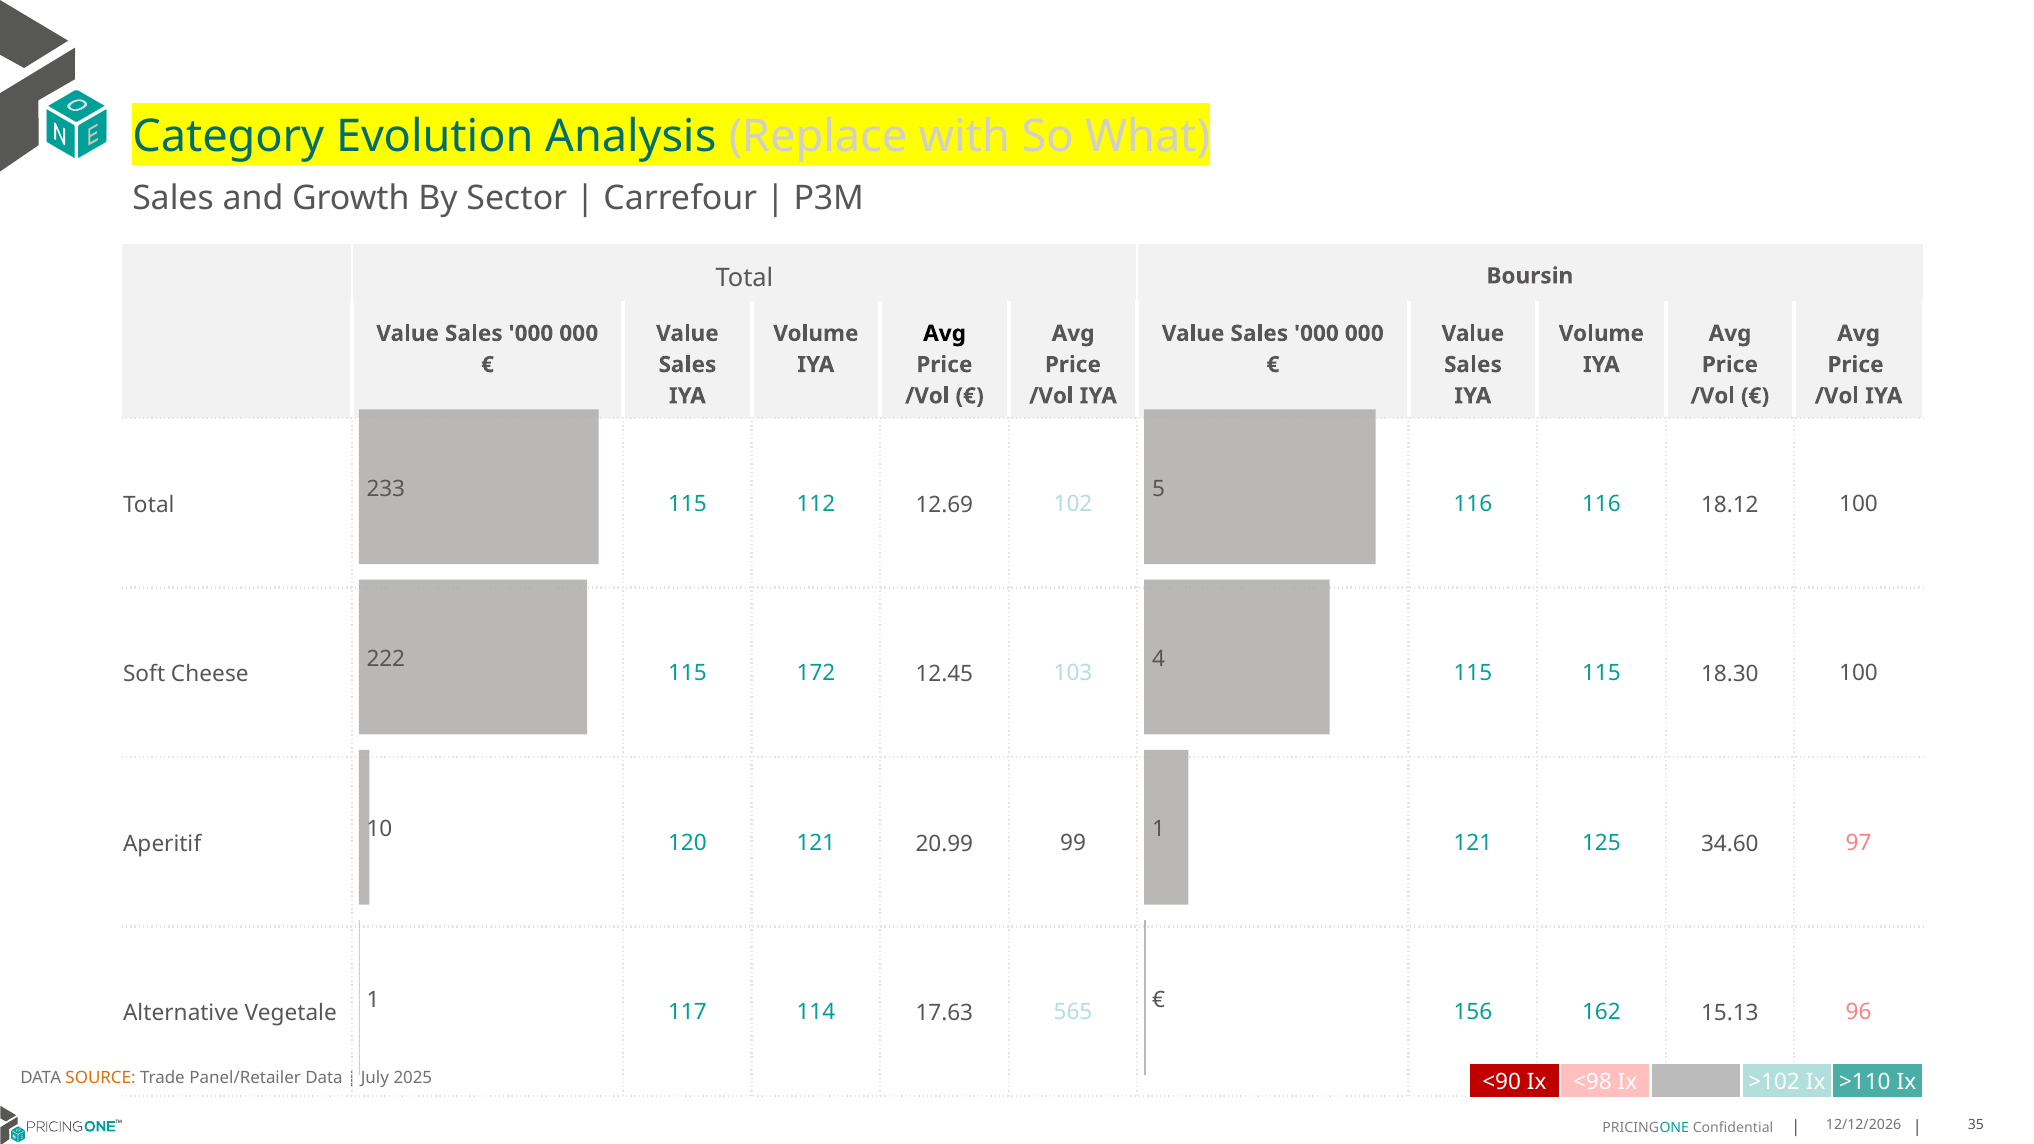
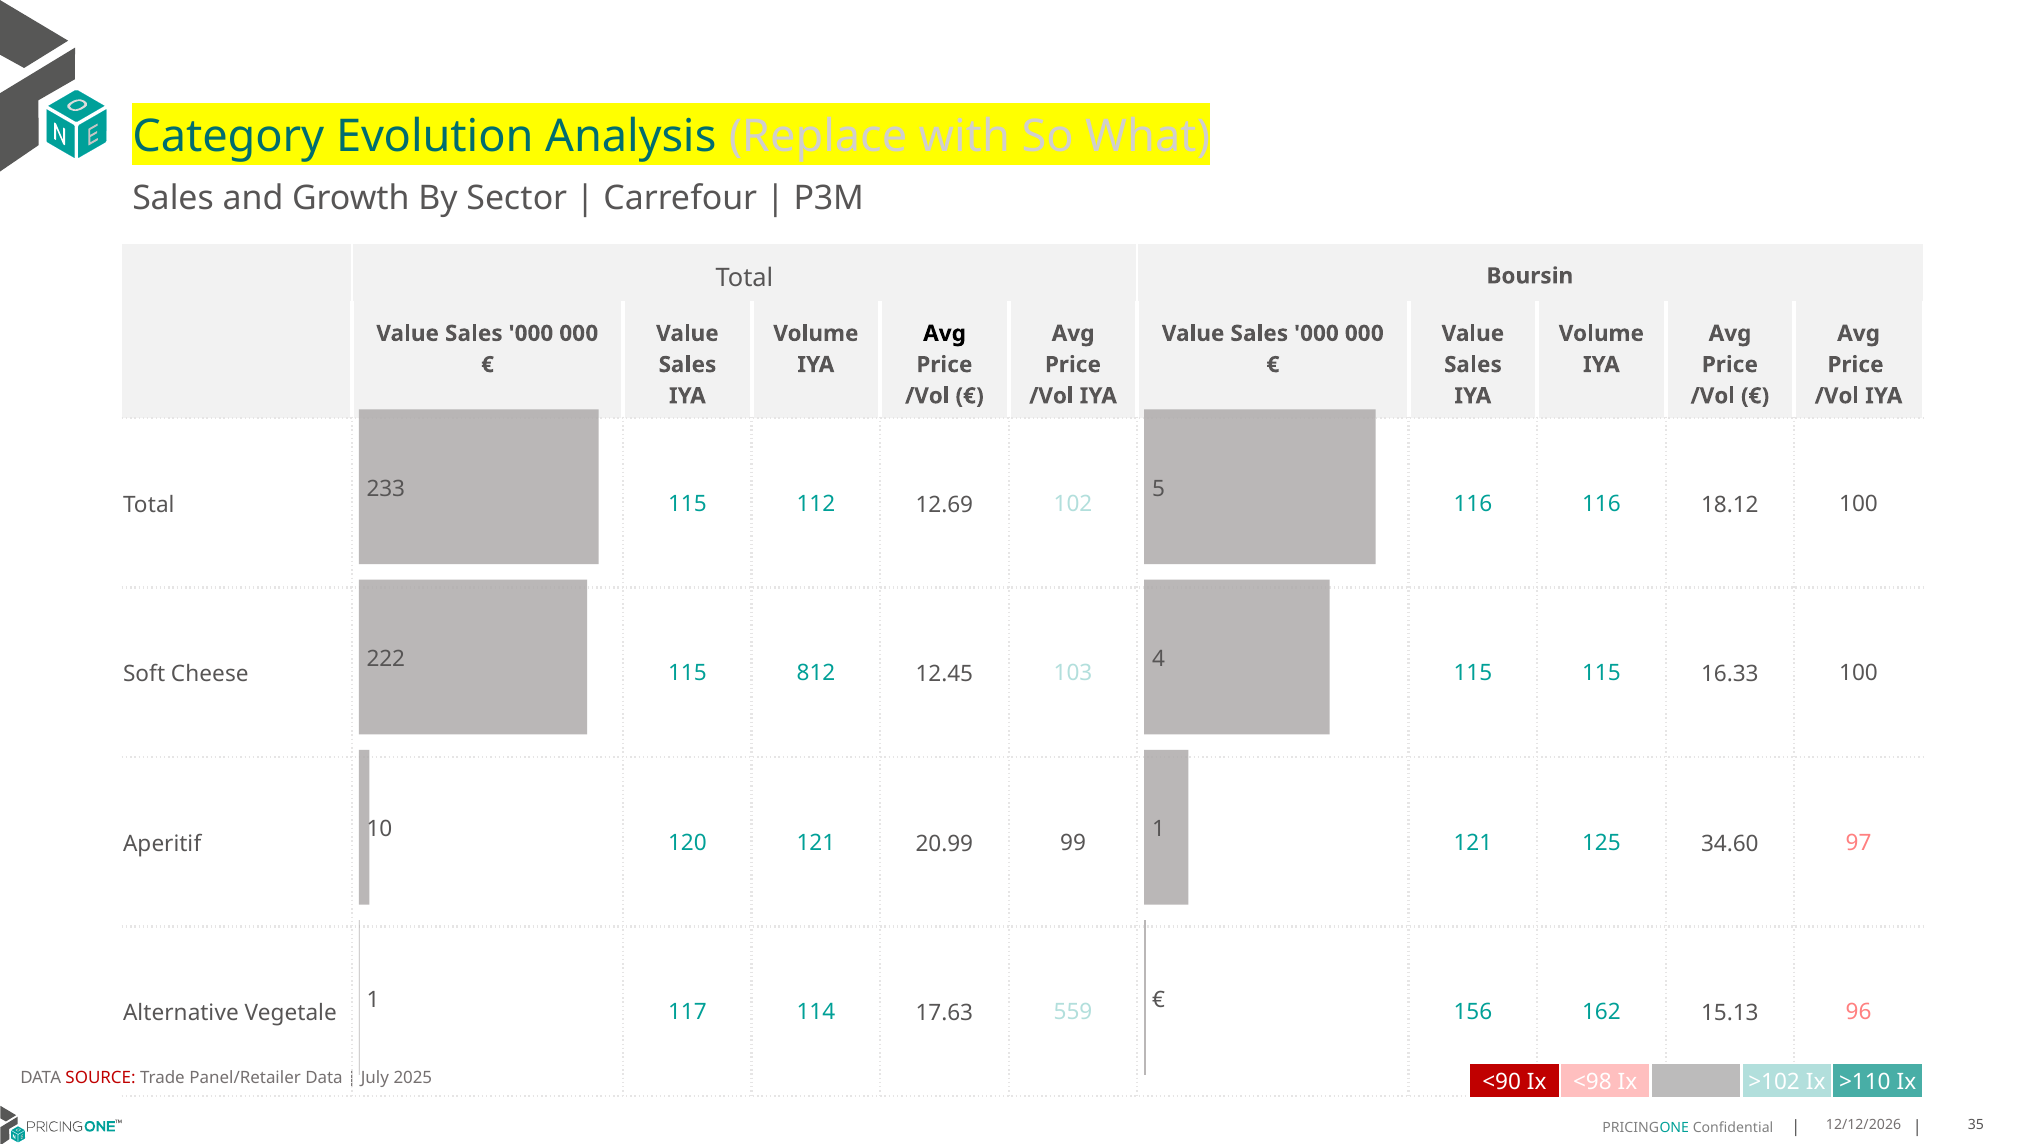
172: 172 -> 812 (816, 674)
18.30: 18.30 -> 16.33 (1730, 674)
565: 565 -> 559 (1073, 1013)
SOURCE colour: orange -> red (101, 1078)
